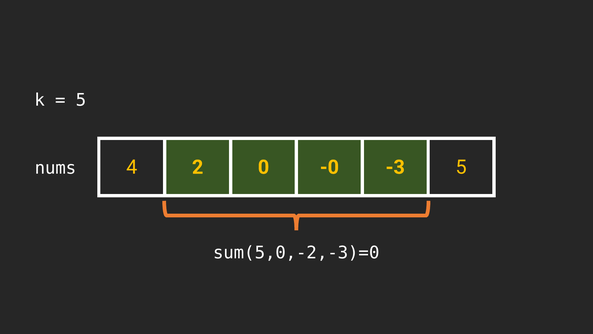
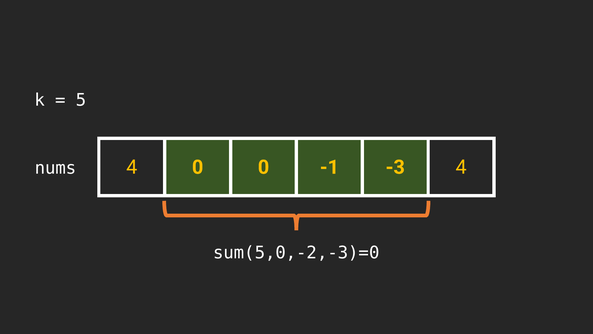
4 2: 2 -> 0 (198, 167)
-0: -0 -> -1 (329, 167)
-3 5: 5 -> 4 (461, 167)
